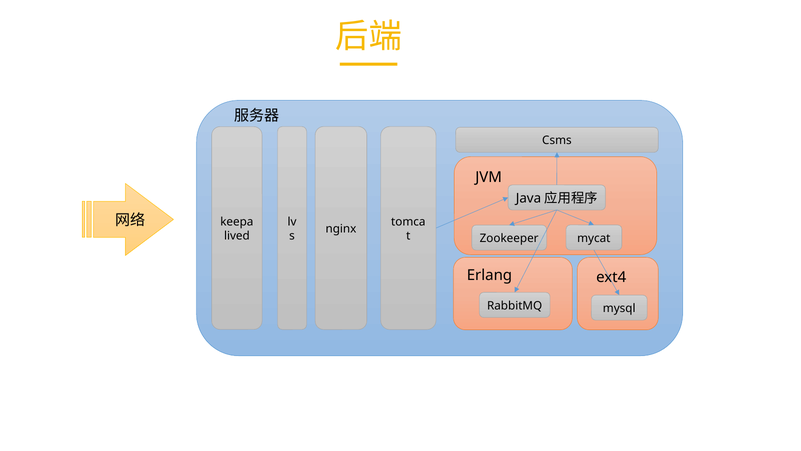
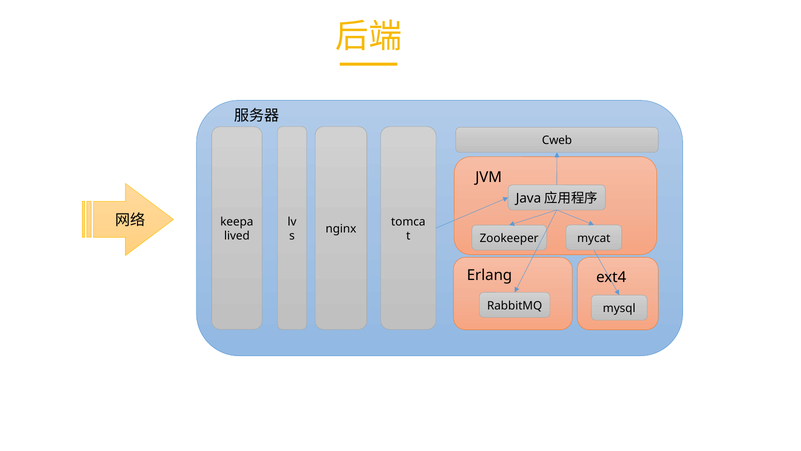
Csms: Csms -> Cweb (557, 140)
